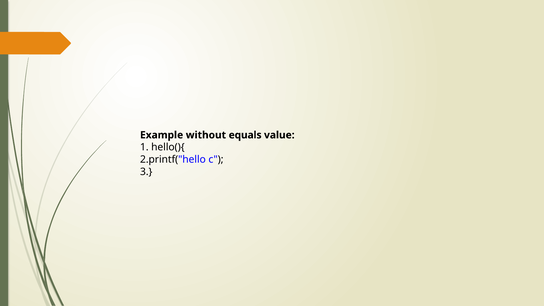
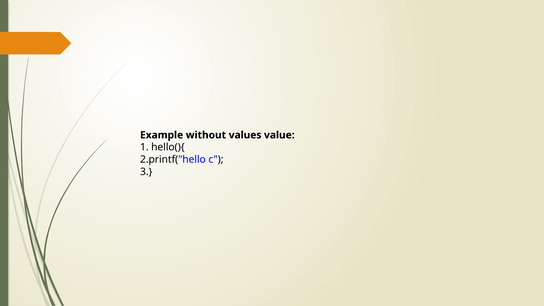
equals: equals -> values (245, 135)
